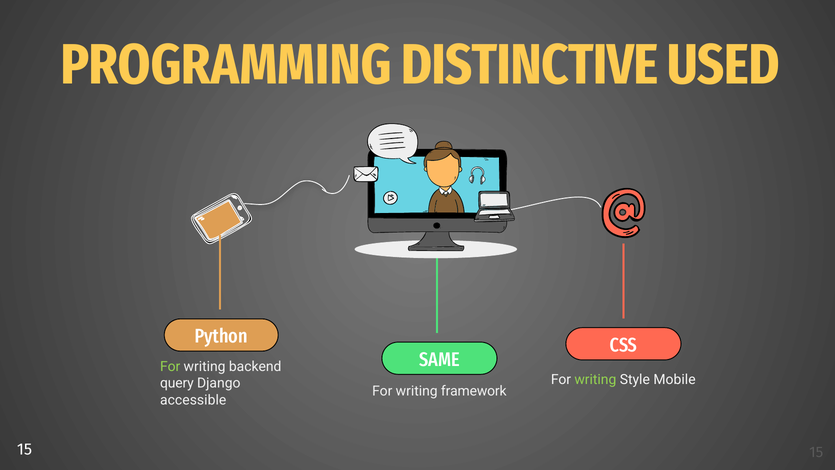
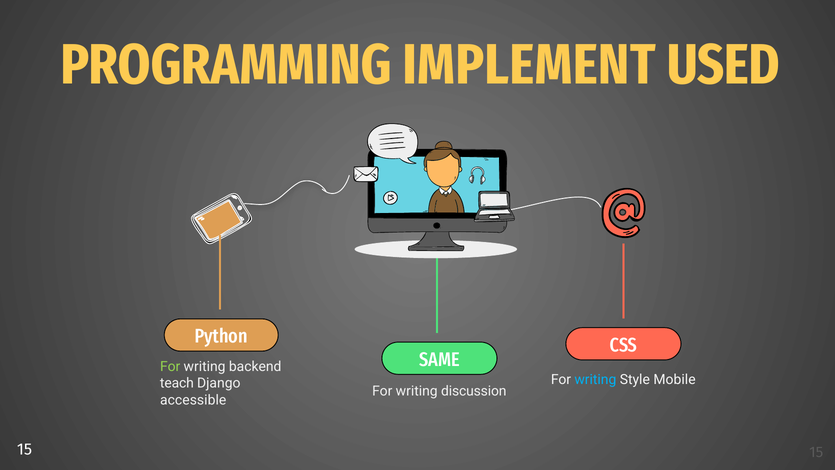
DISTINCTIVE: DISTINCTIVE -> IMPLEMENT (529, 65)
writing colour: light green -> light blue (595, 380)
query: query -> teach (177, 383)
framework: framework -> discussion (474, 391)
